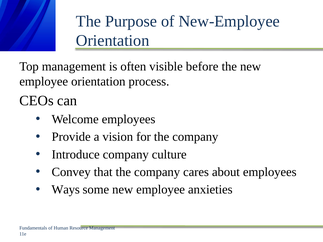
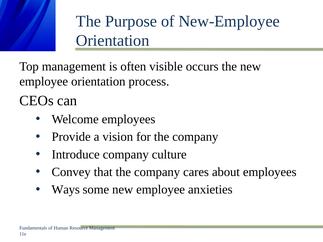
before: before -> occurs (202, 67)
